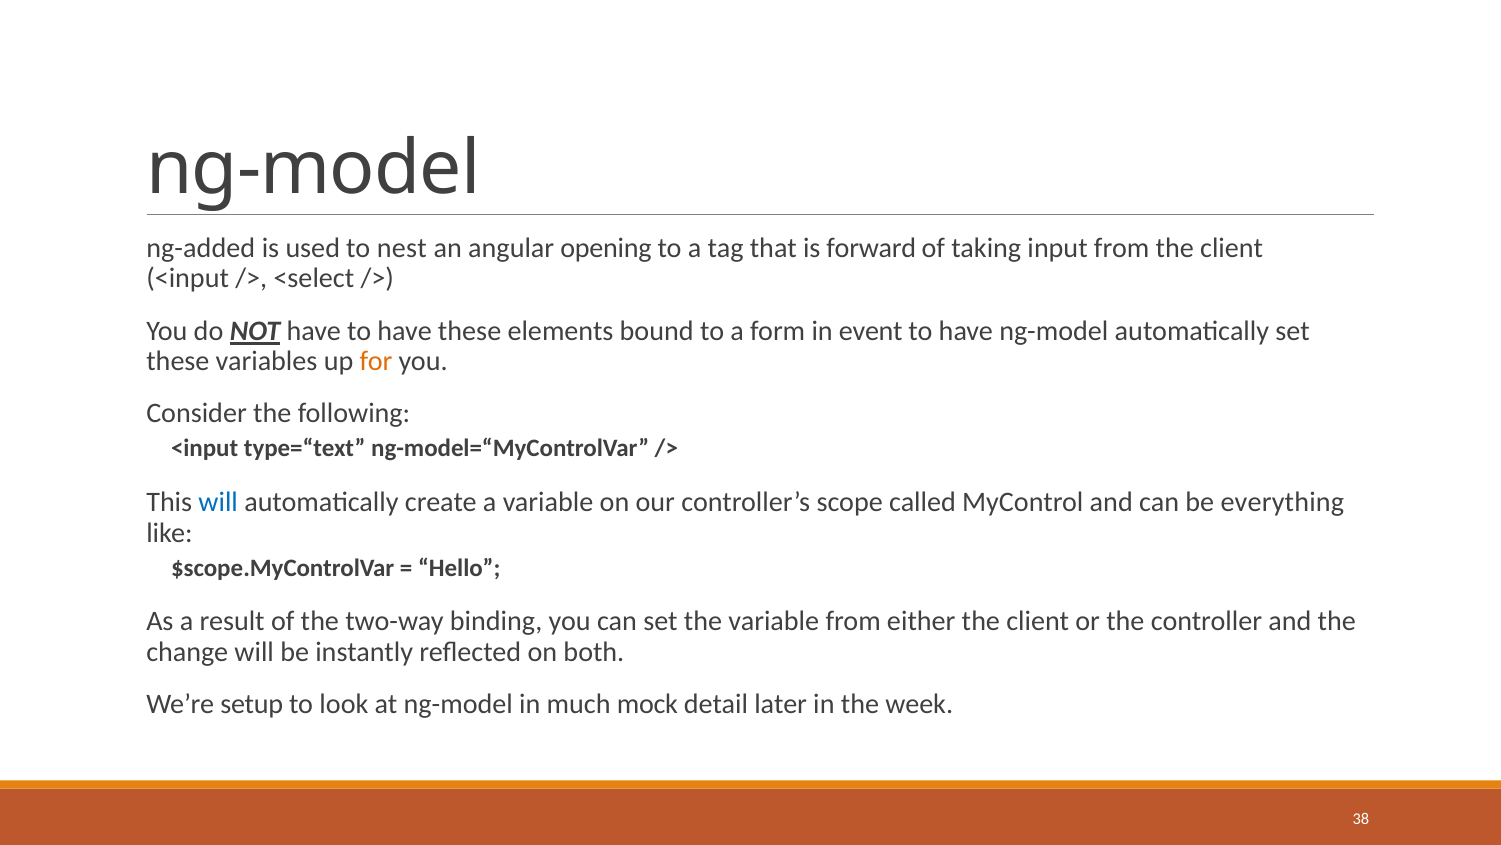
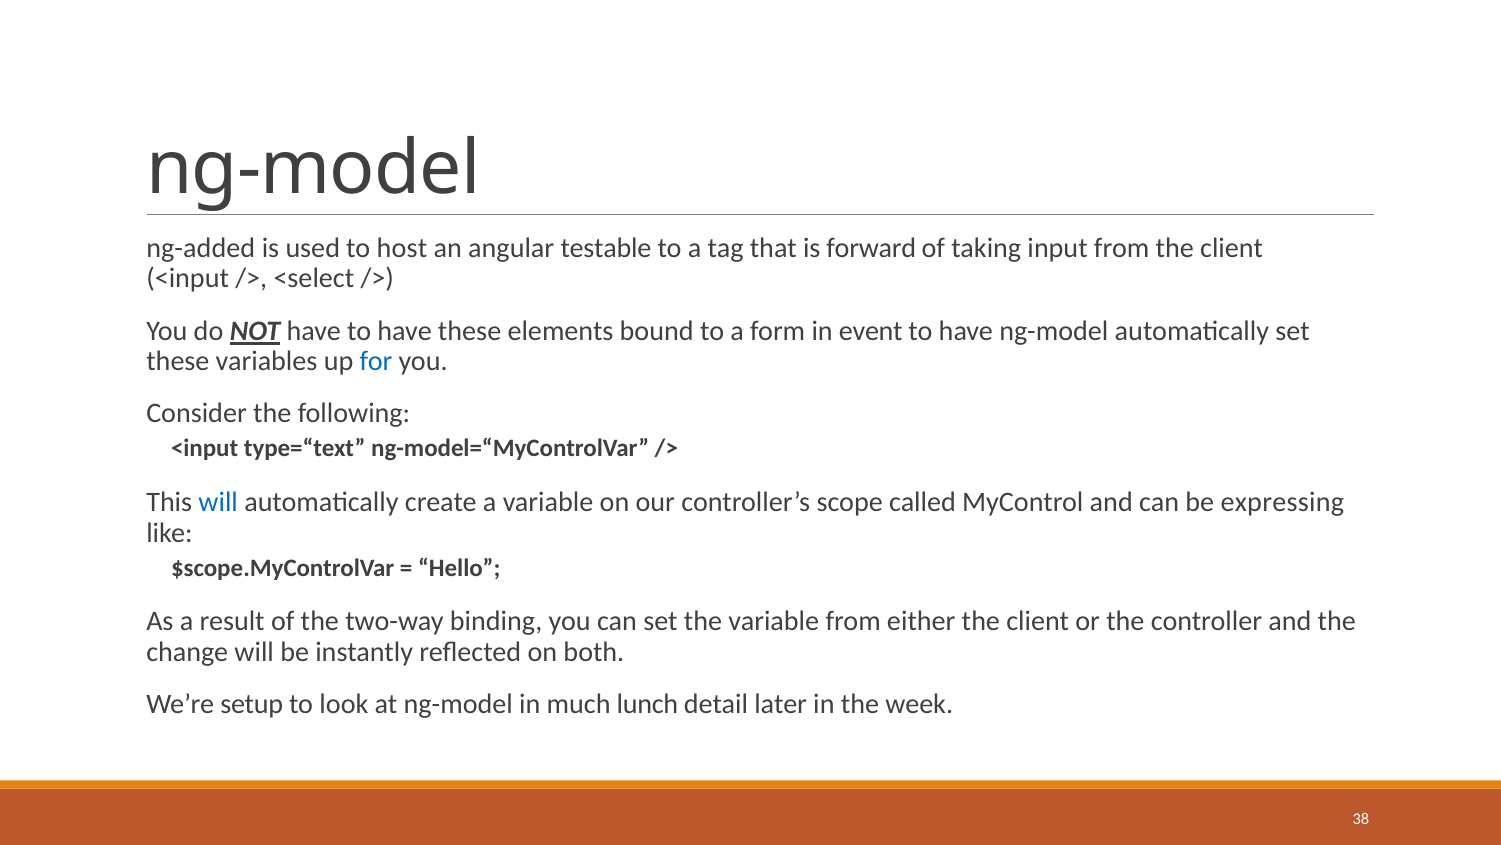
nest: nest -> host (402, 248)
opening: opening -> testable (606, 248)
for colour: orange -> blue (376, 361)
everything: everything -> expressing (1282, 502)
mock: mock -> lunch (647, 704)
